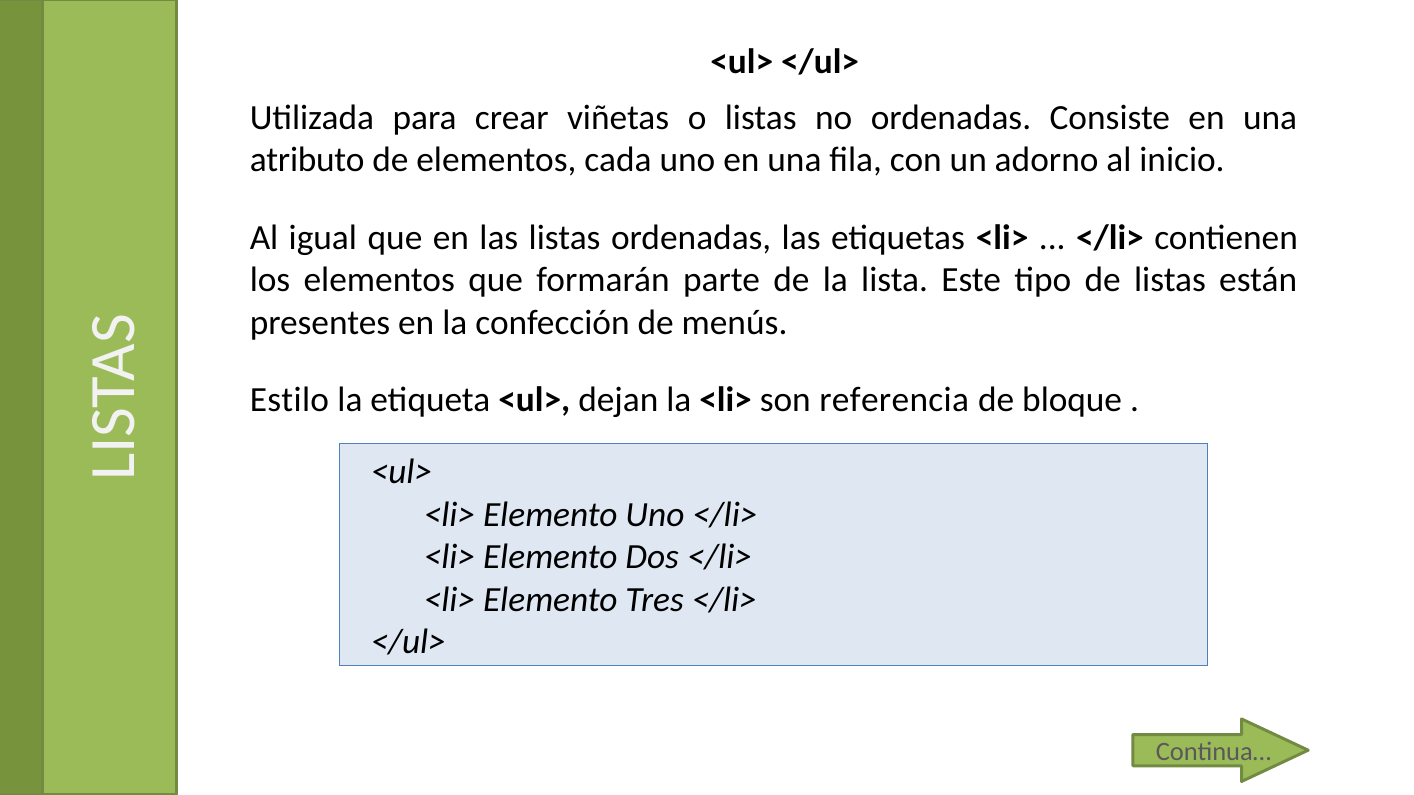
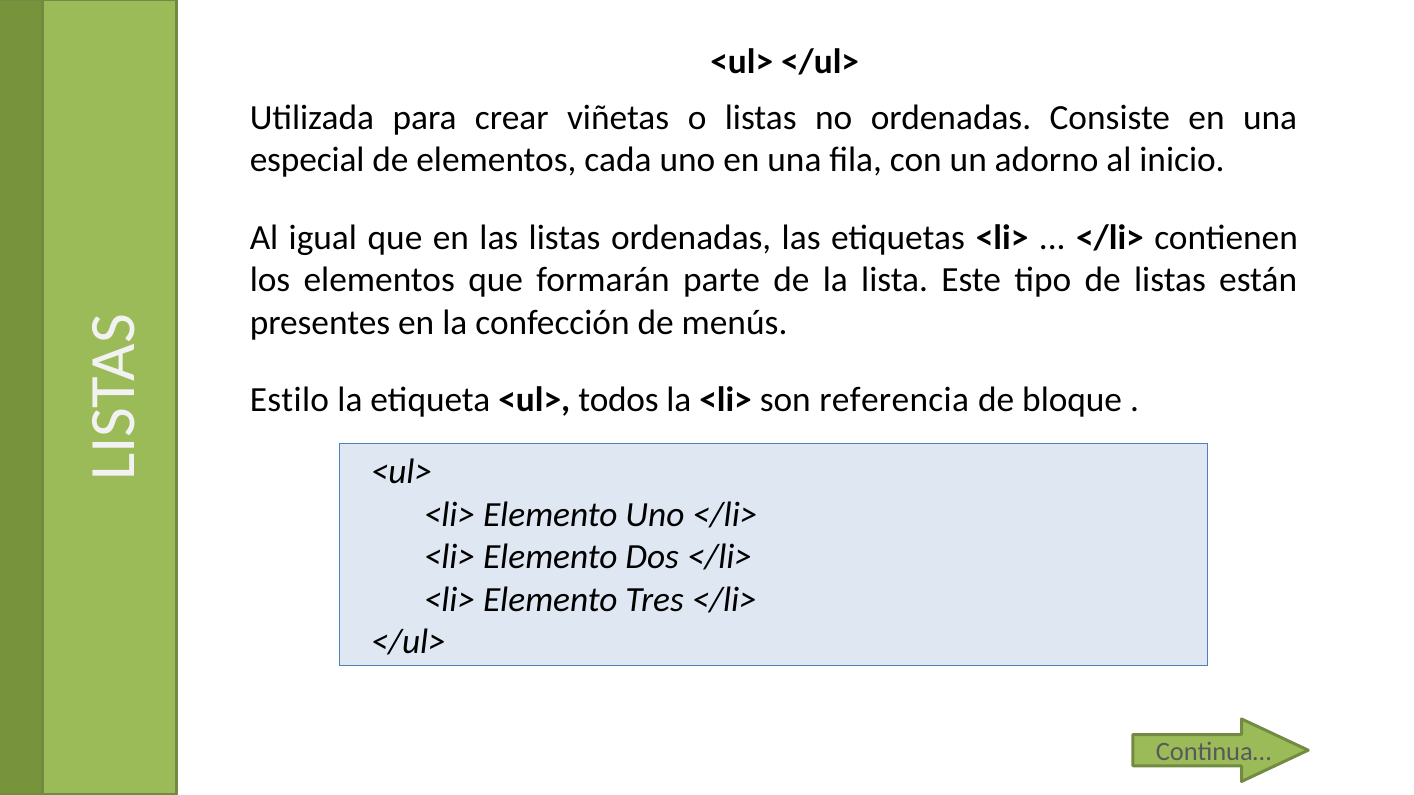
atributo: atributo -> especial (307, 160)
dejan: dejan -> todos (618, 400)
